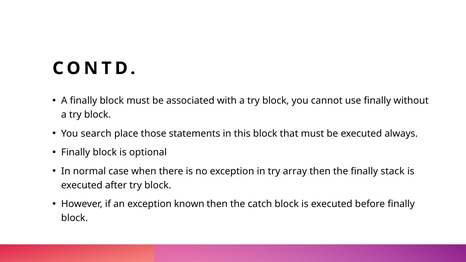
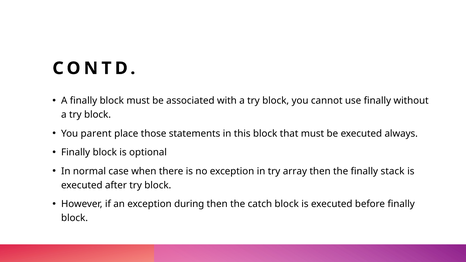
search: search -> parent (96, 134)
known: known -> during (189, 204)
